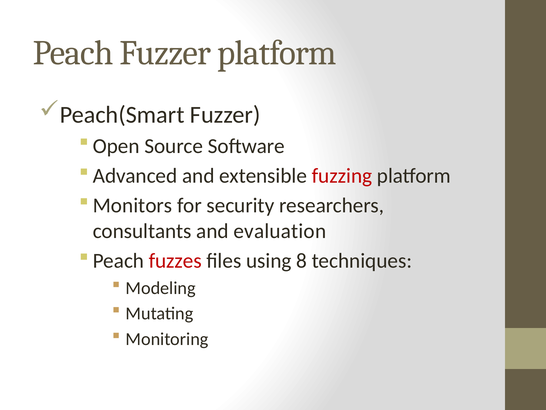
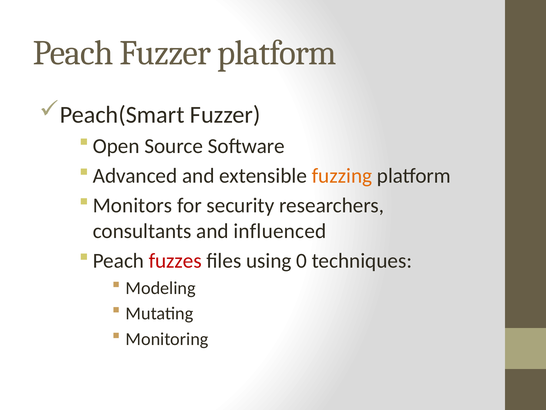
fuzzing colour: red -> orange (342, 176)
evaluation: evaluation -> influenced (280, 231)
8: 8 -> 0 (302, 261)
